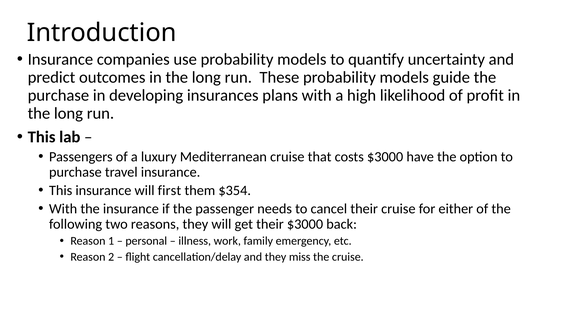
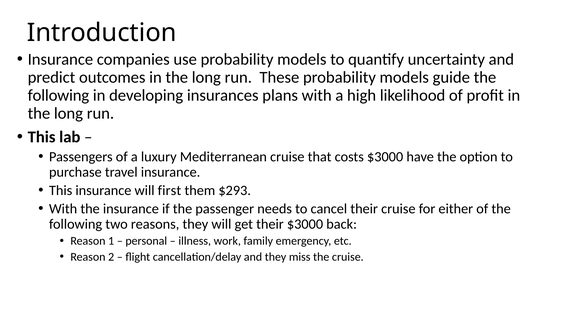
purchase: purchase -> following (58, 95)
$354: $354 -> $293 (235, 191)
